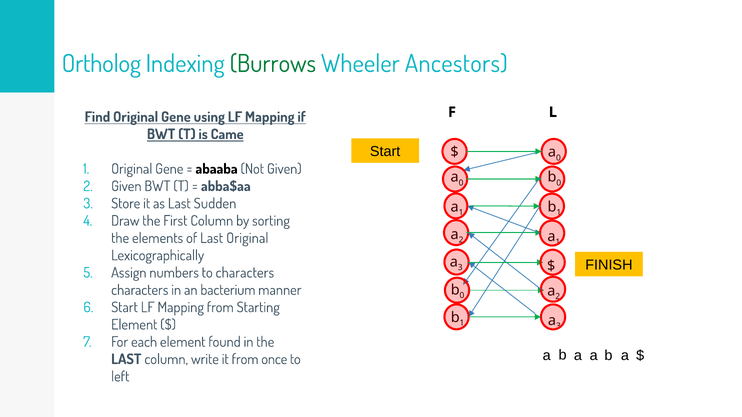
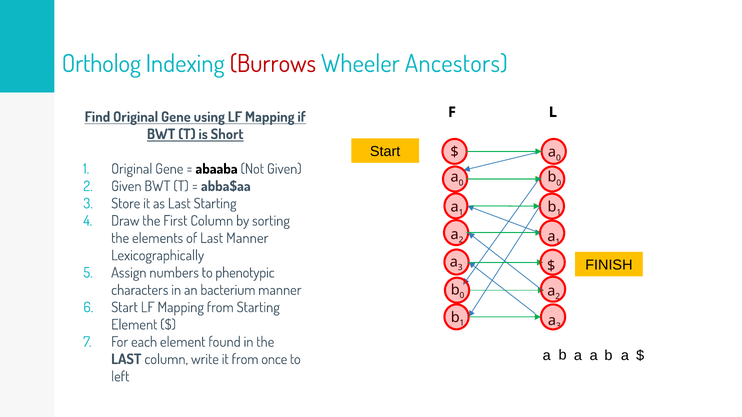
Burrows colour: green -> red (273, 64)
Came: Came -> Short (227, 134)
Last Sudden: Sudden -> Starting (215, 204)
Last Original: Original -> Manner (247, 238)
to characters: characters -> phenotypic (245, 273)
